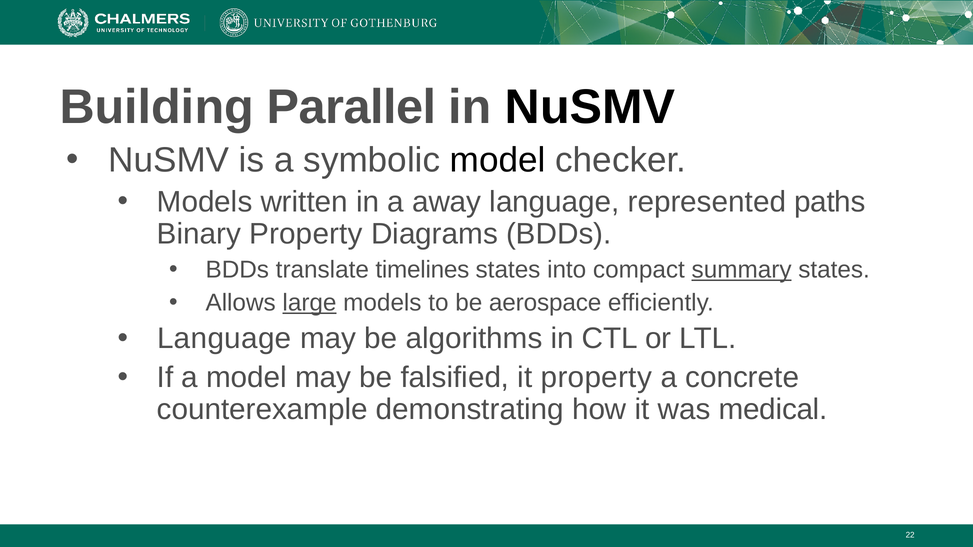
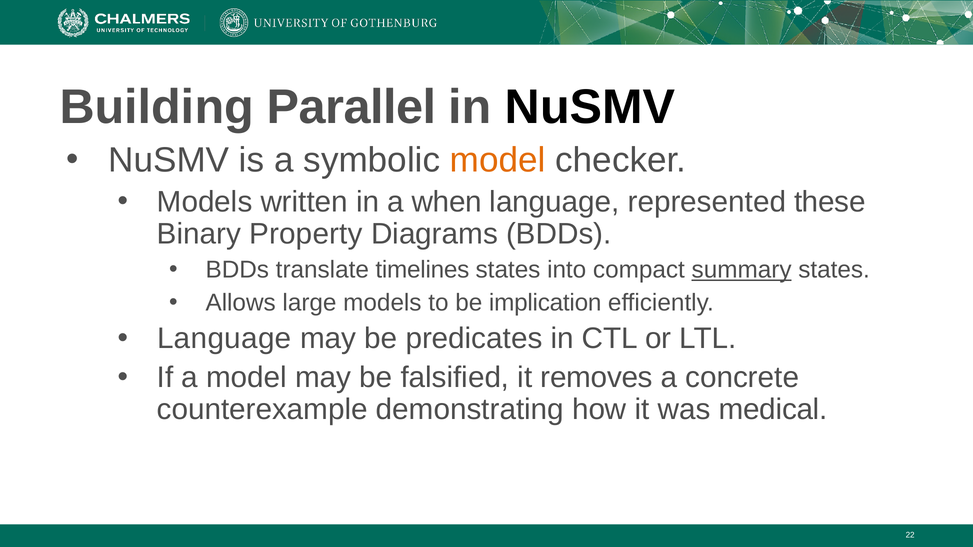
model colour: black -> orange (498, 160)
away: away -> when (447, 202)
paths: paths -> these (830, 202)
large underline: present -> none (310, 303)
aerospace: aerospace -> implication (545, 303)
algorithms: algorithms -> predicates (474, 339)
it property: property -> removes (597, 378)
